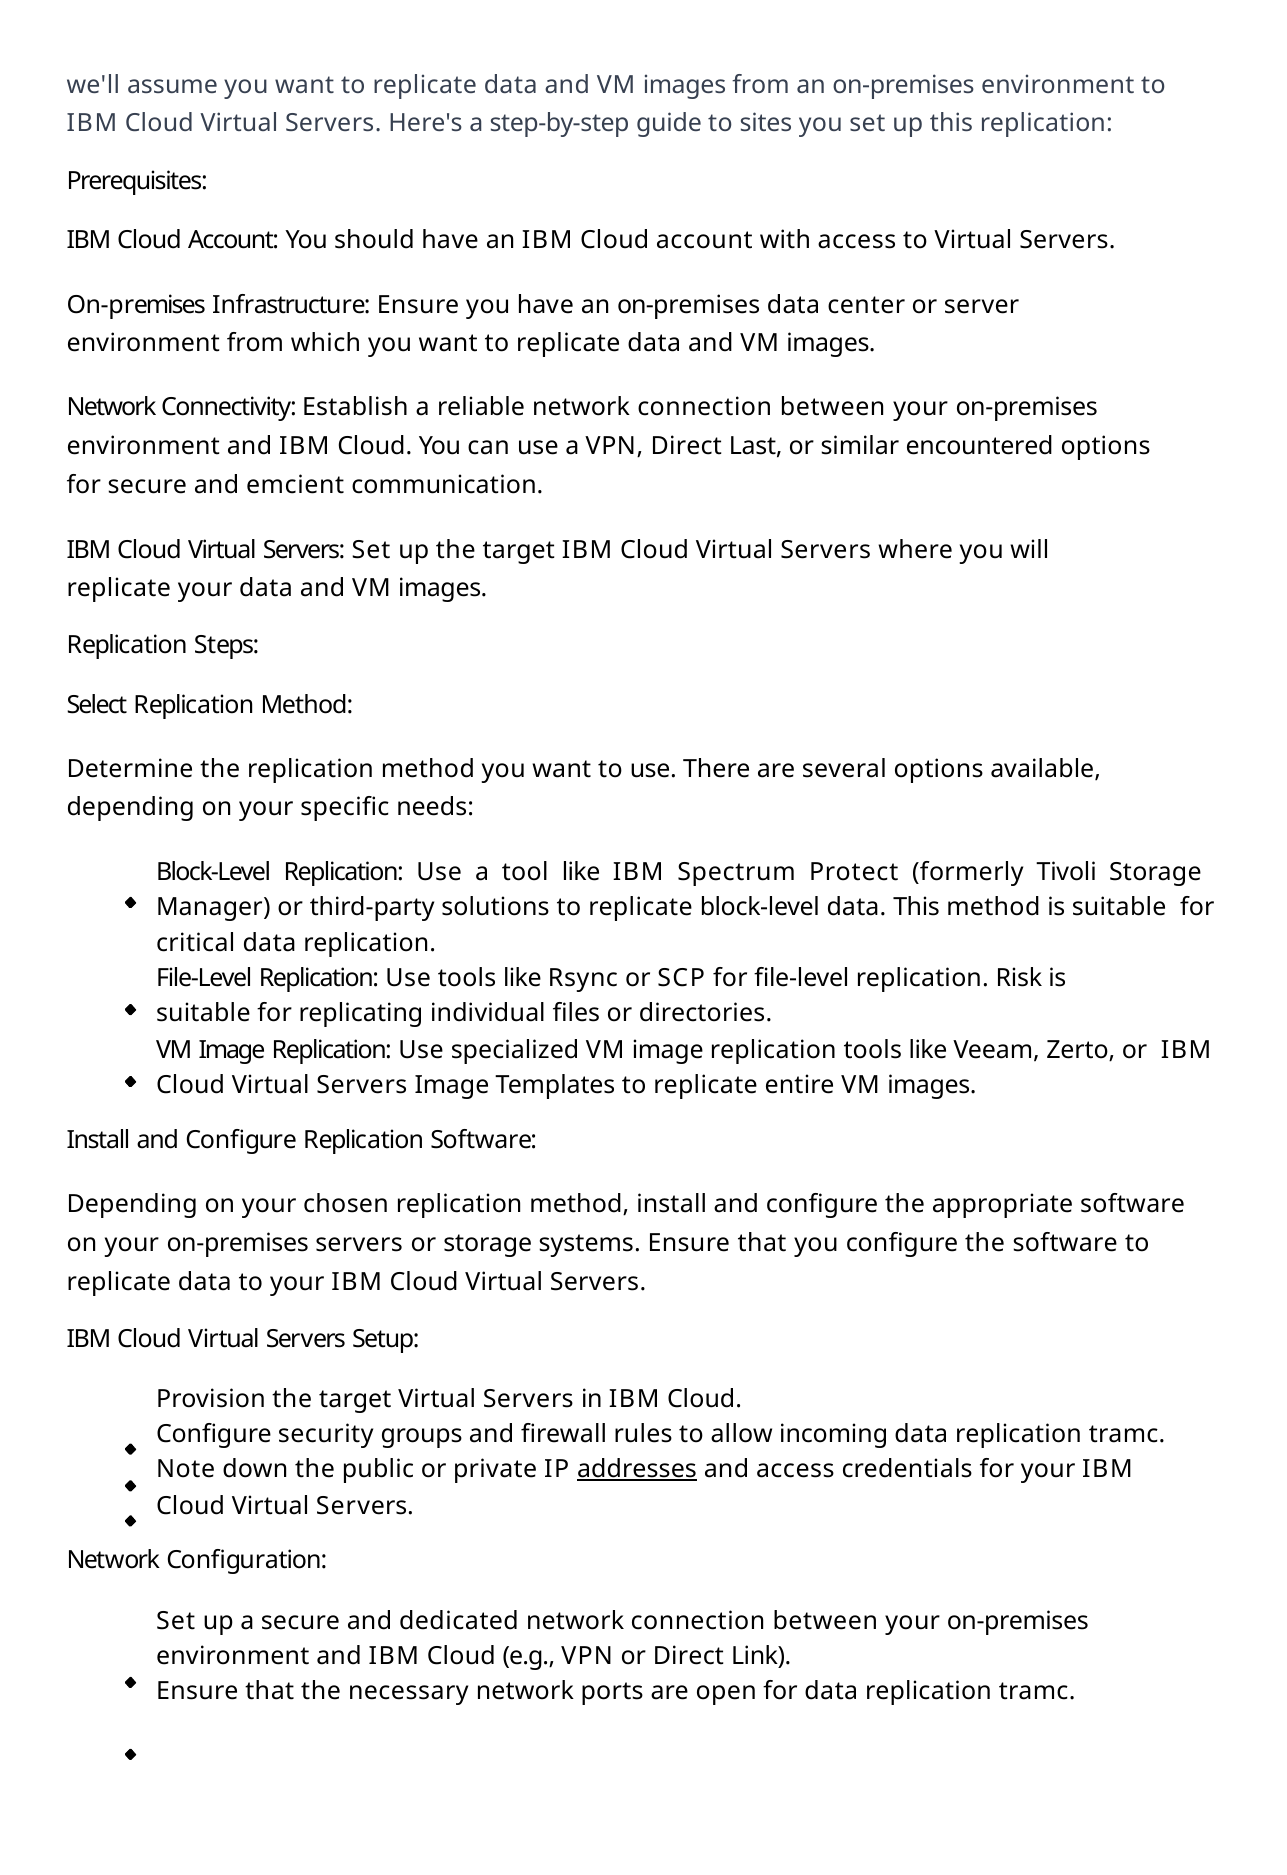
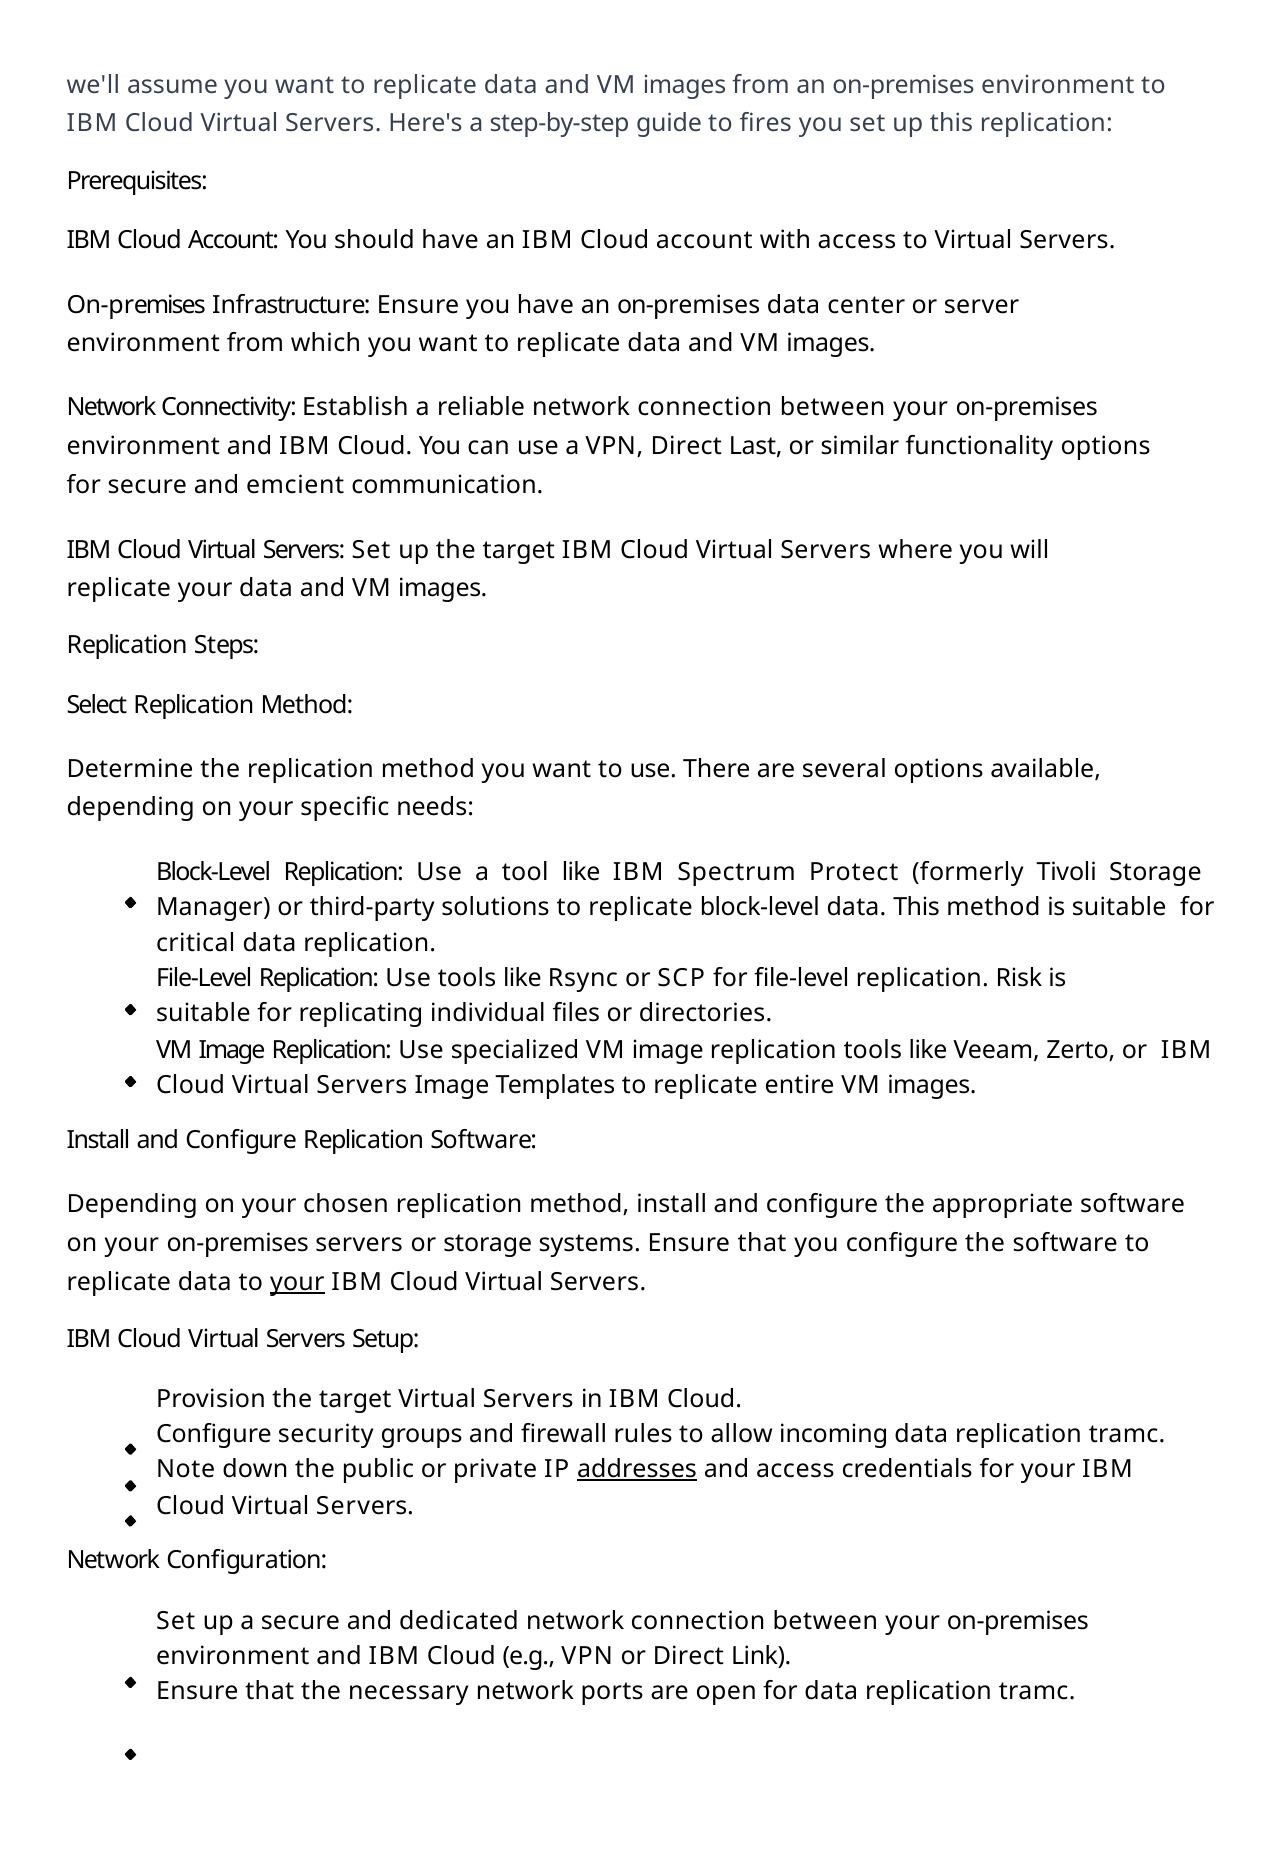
sites: sites -> ﬁres (766, 123)
encountered: encountered -> functionality (979, 446)
your underline: none -> present (297, 1283)
